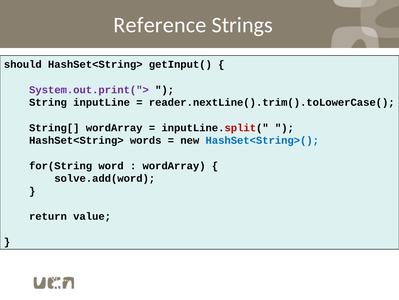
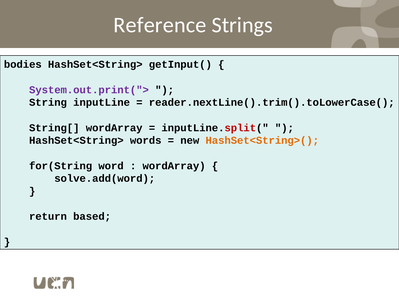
should: should -> bodies (23, 64)
HashSet<String>( colour: blue -> orange (262, 140)
value: value -> based (92, 216)
